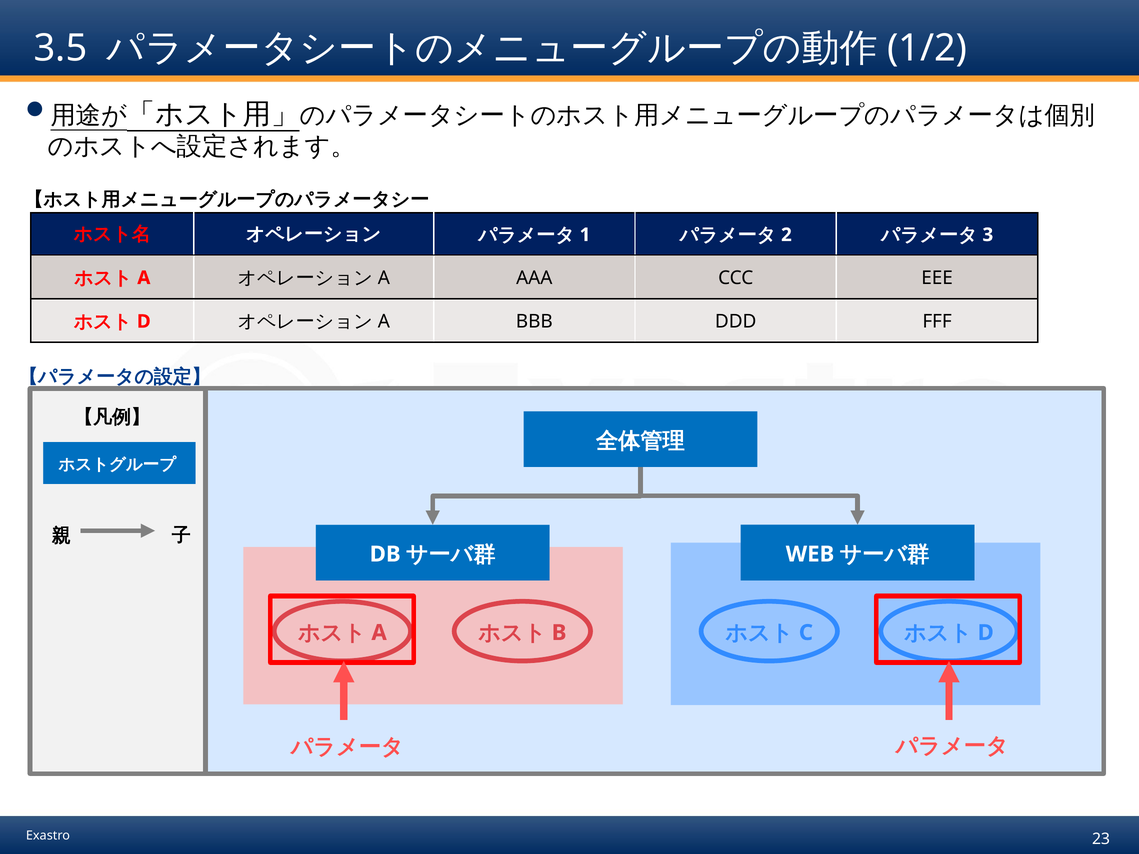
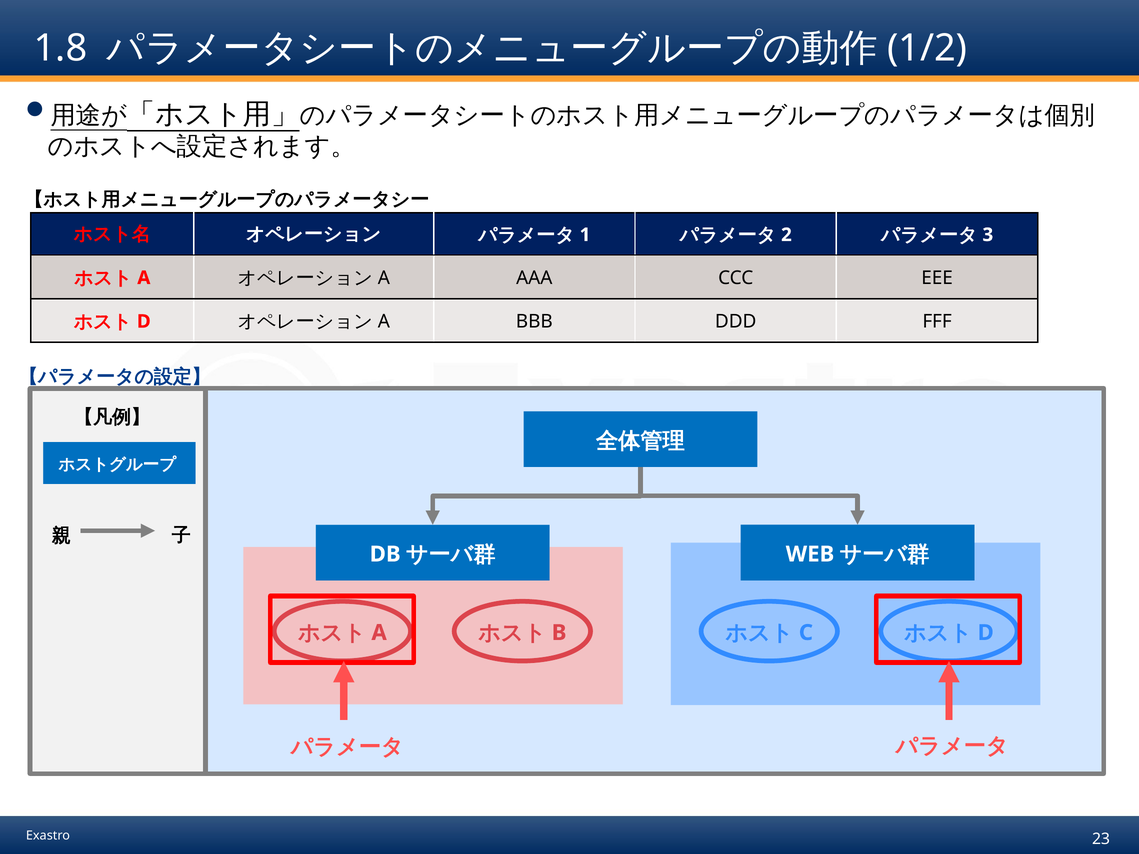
3.5: 3.5 -> 1.8 (61, 48)
